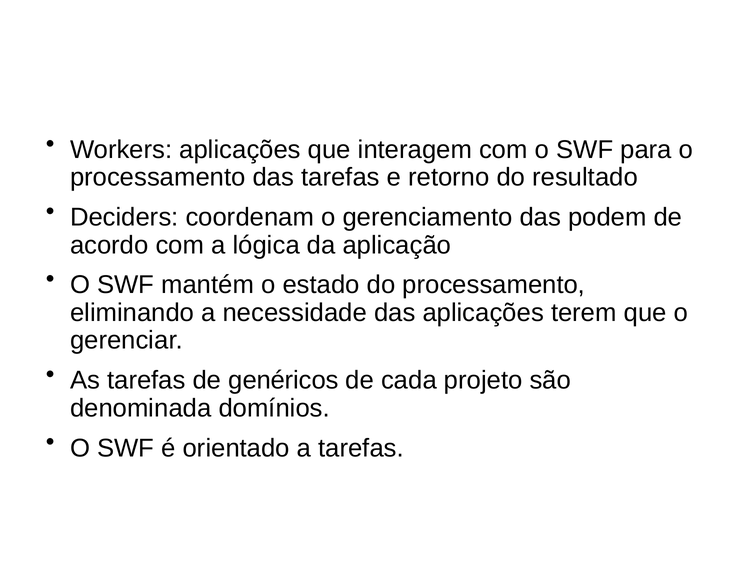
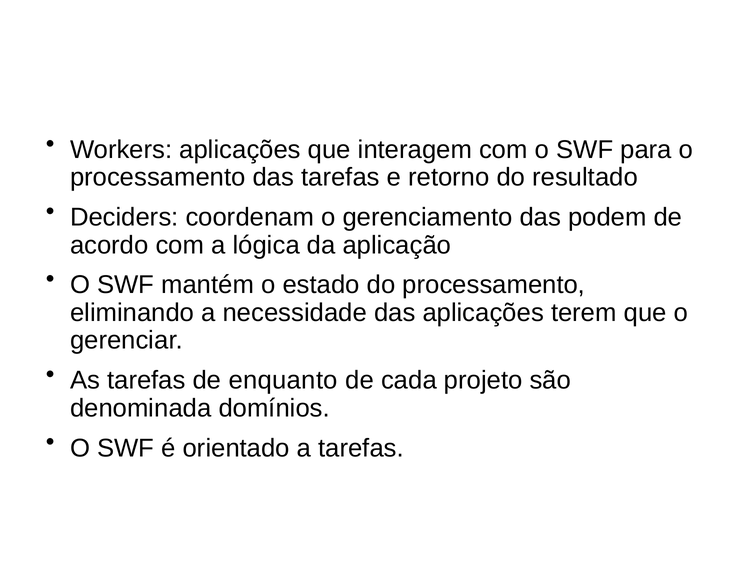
genéricos: genéricos -> enquanto (283, 381)
